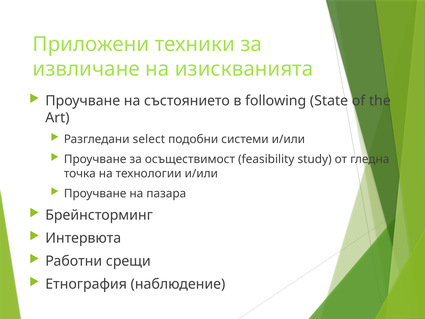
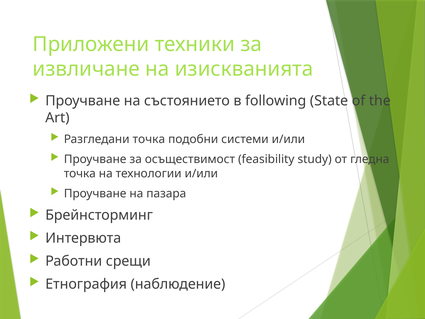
Разгледани select: select -> точка (149, 139)
